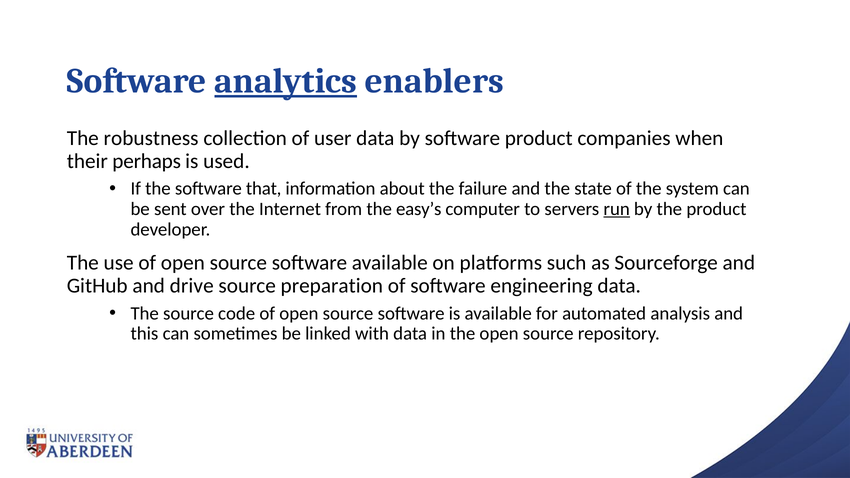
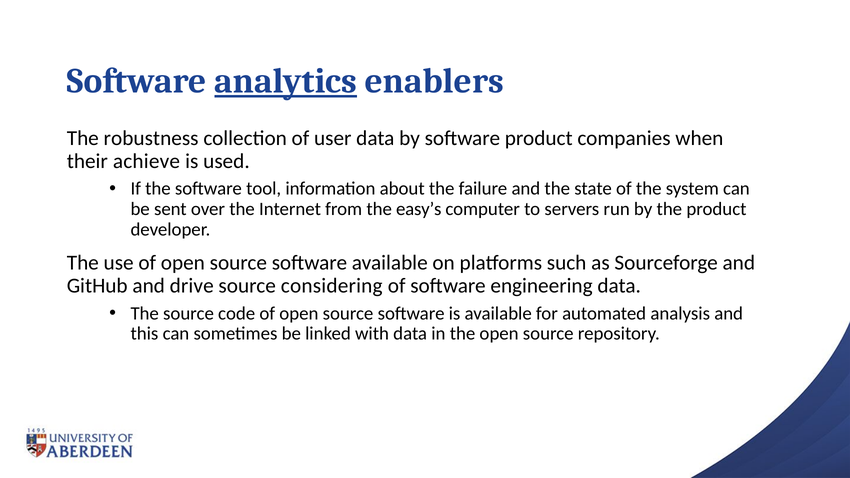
perhaps: perhaps -> achieve (146, 161)
that: that -> tool (264, 189)
run underline: present -> none (617, 209)
preparation: preparation -> considering (332, 286)
